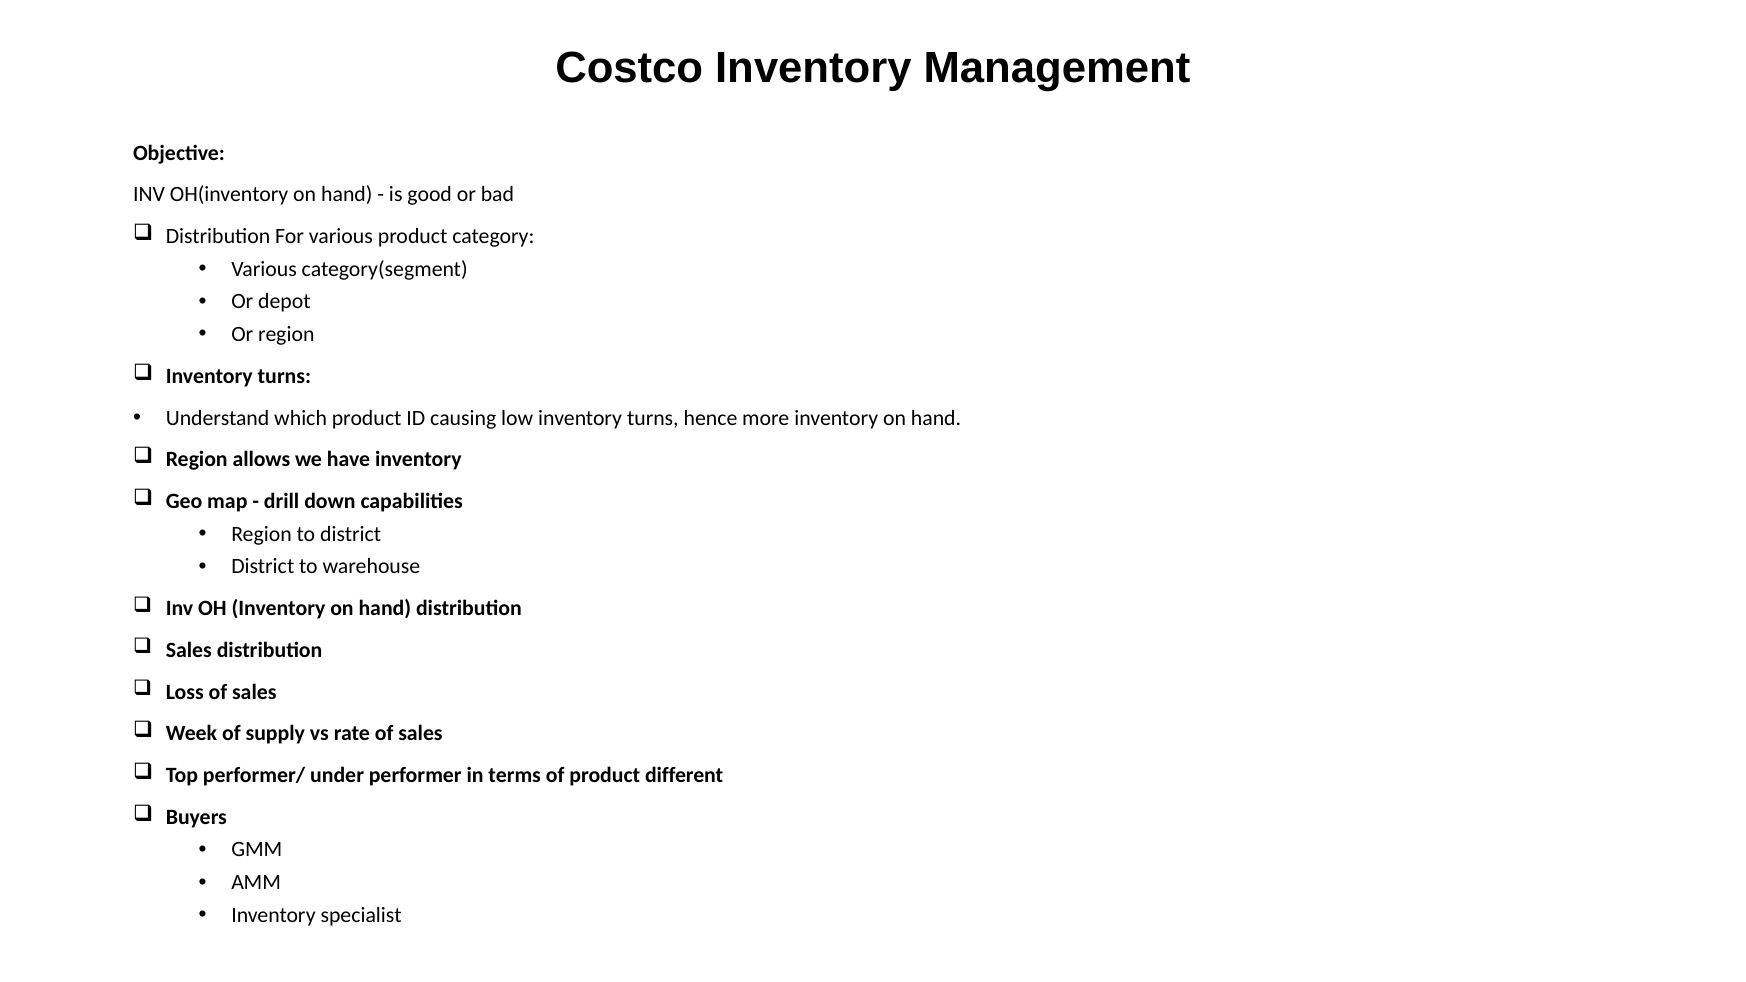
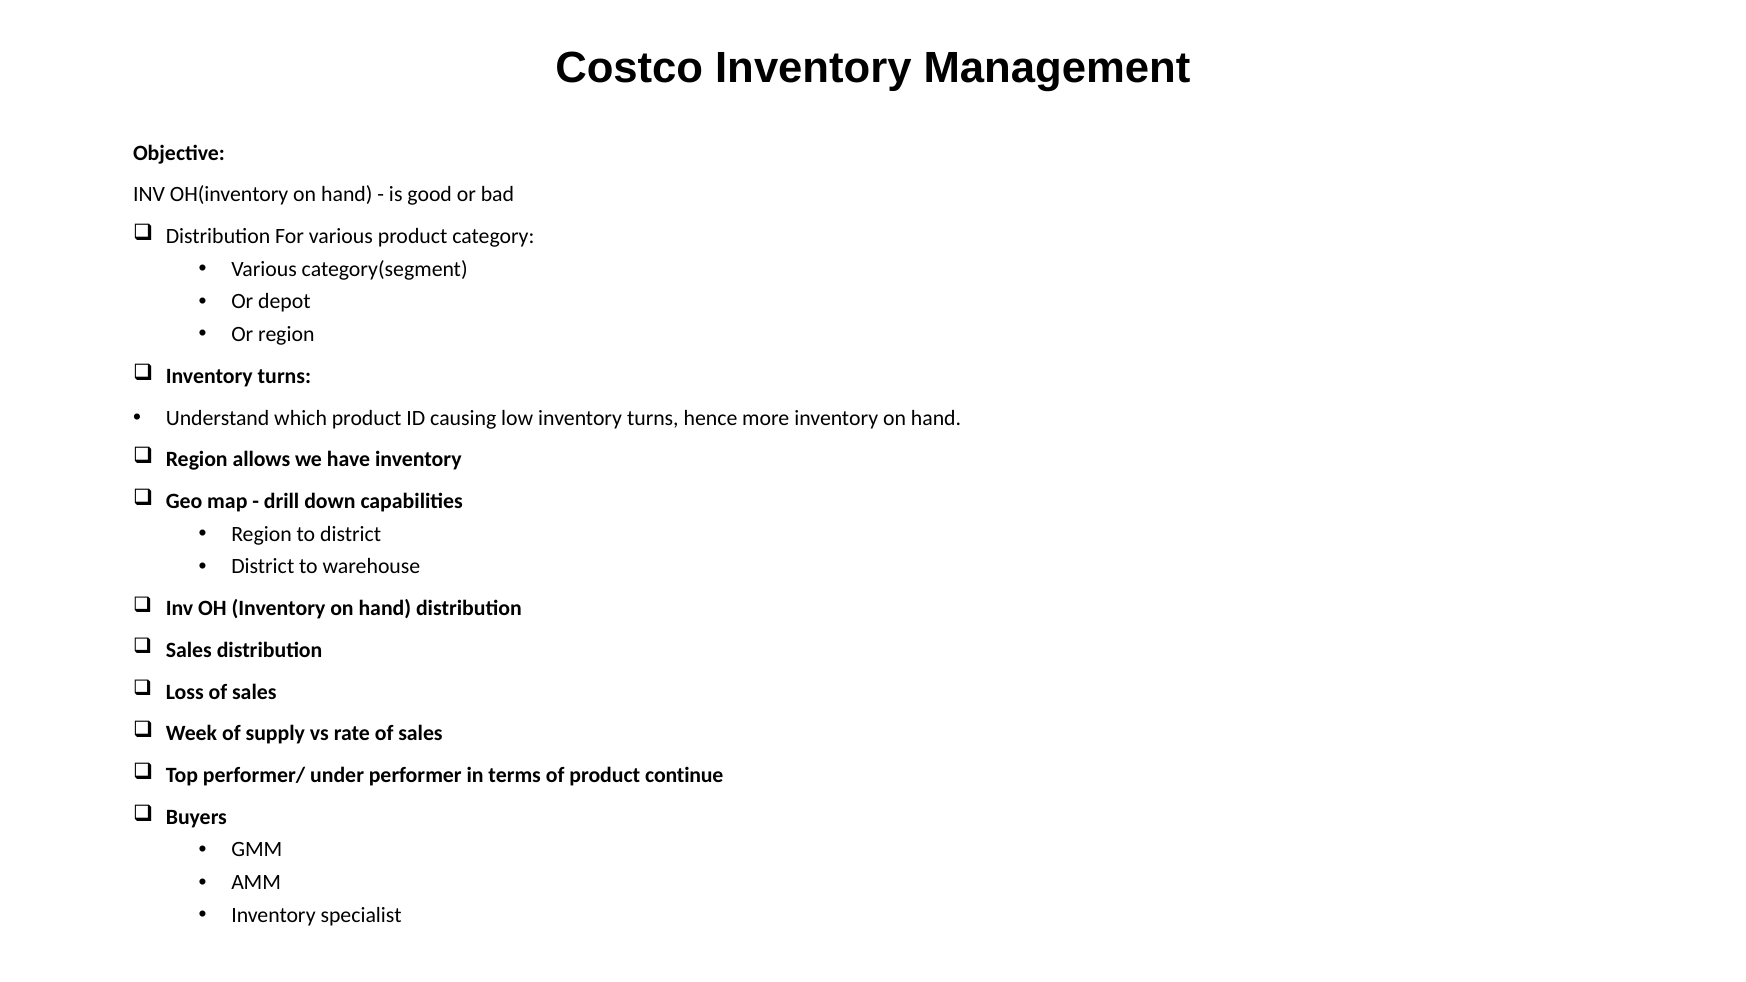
different: different -> continue (684, 776)
